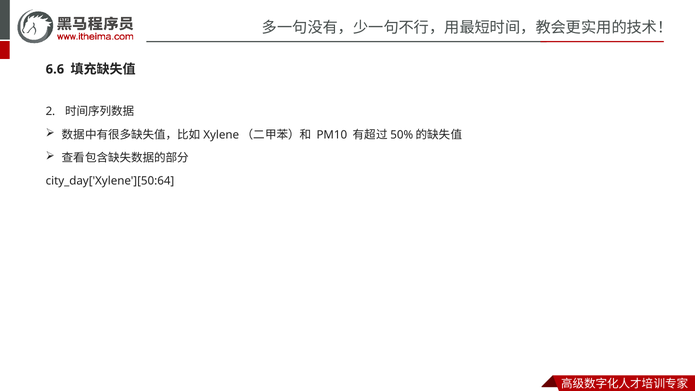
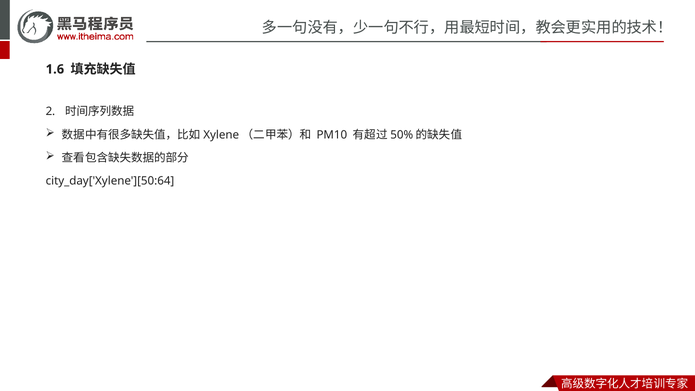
6.6: 6.6 -> 1.6 (55, 69)
